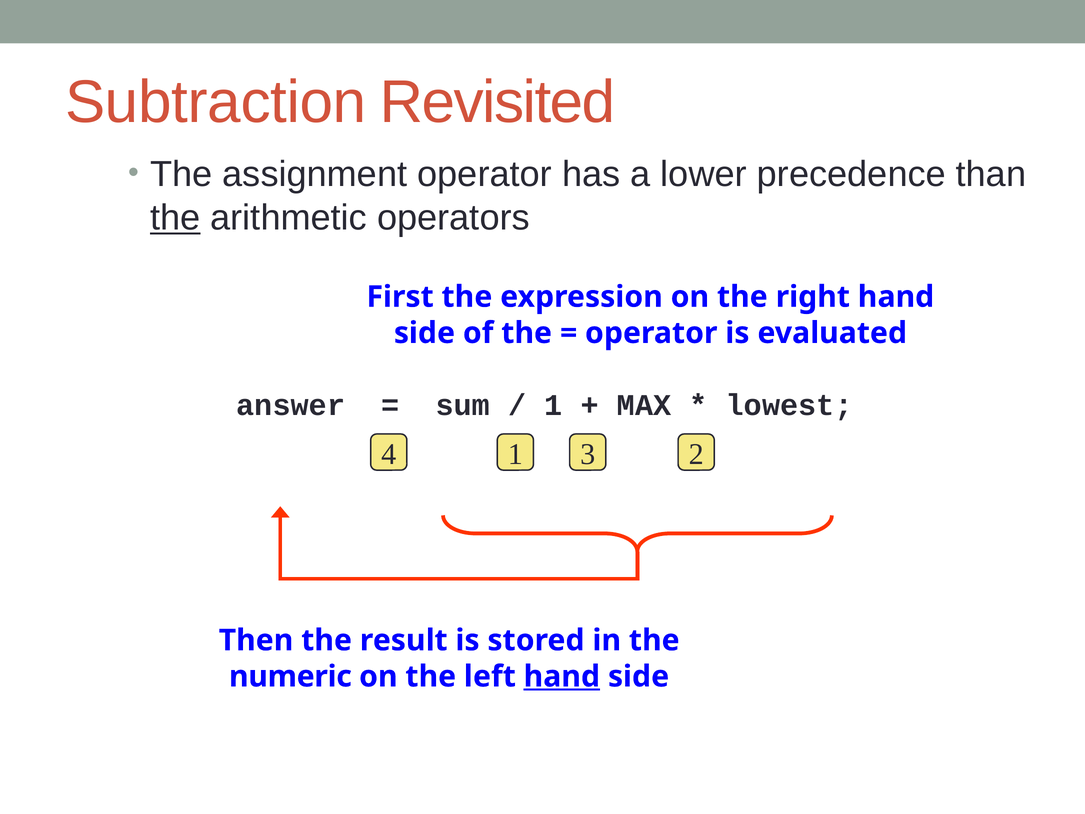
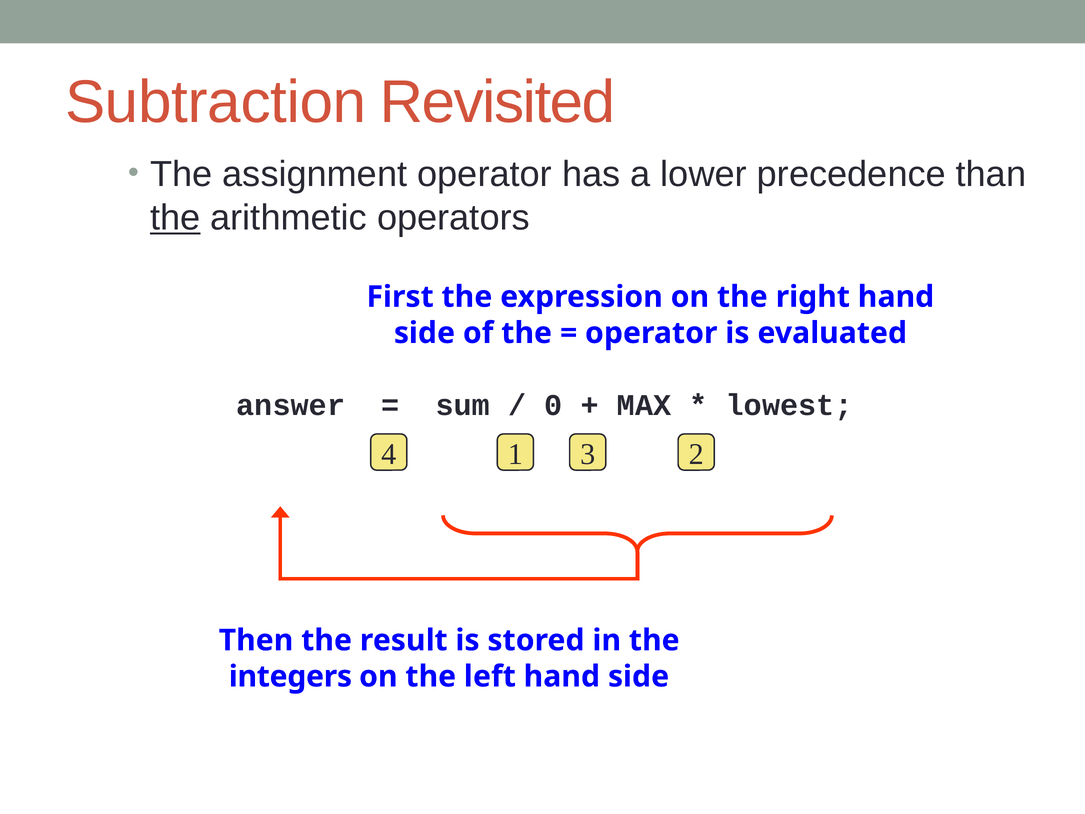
1: 1 -> 0 (553, 405)
numeric: numeric -> integers (290, 676)
hand underline: present -> none (562, 676)
